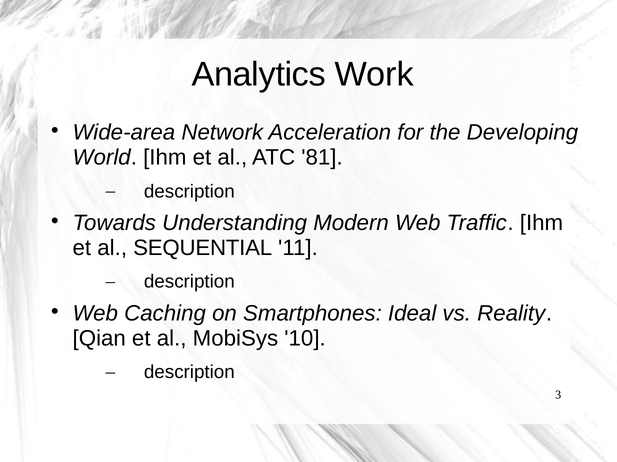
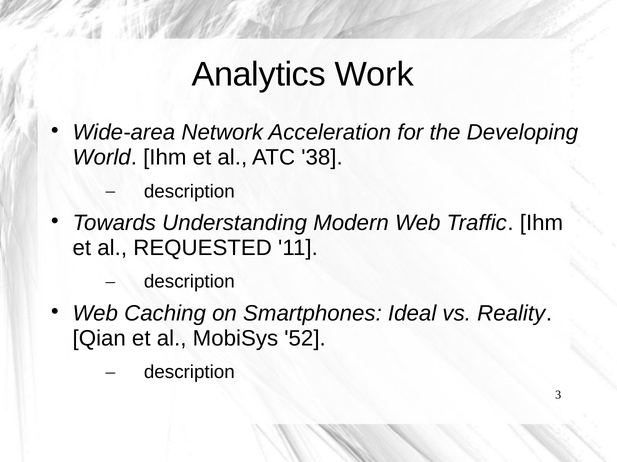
81: 81 -> 38 (322, 158)
SEQUENTIAL: SEQUENTIAL -> REQUESTED (203, 248)
10: 10 -> 52 (305, 339)
